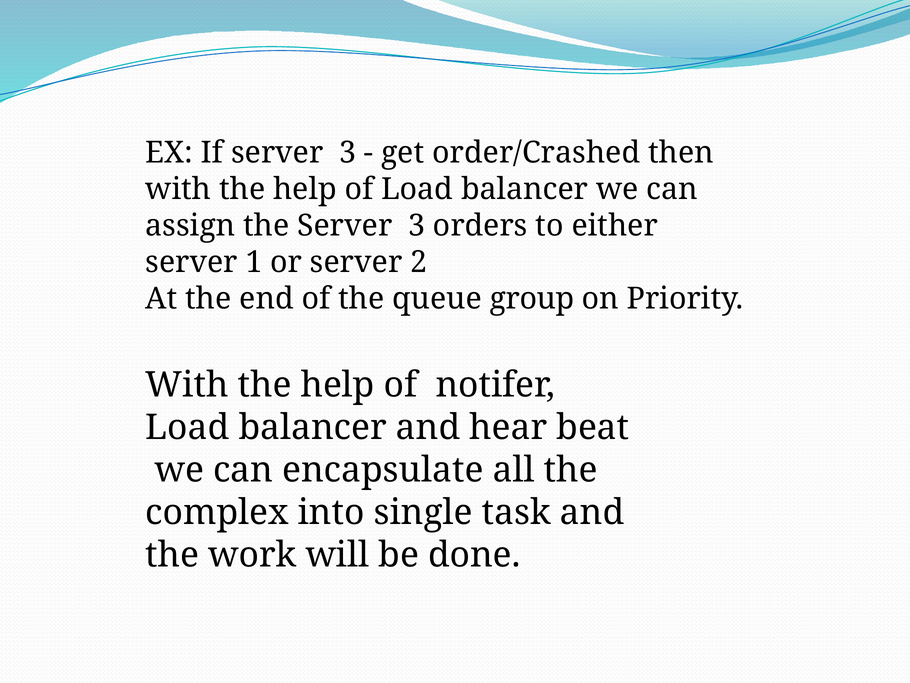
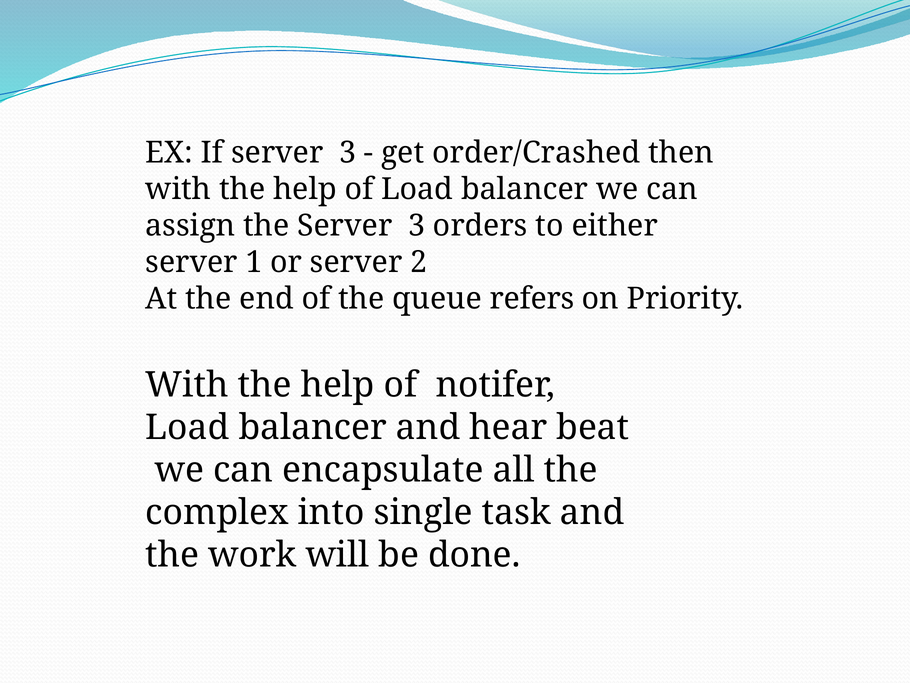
group: group -> refers (532, 298)
